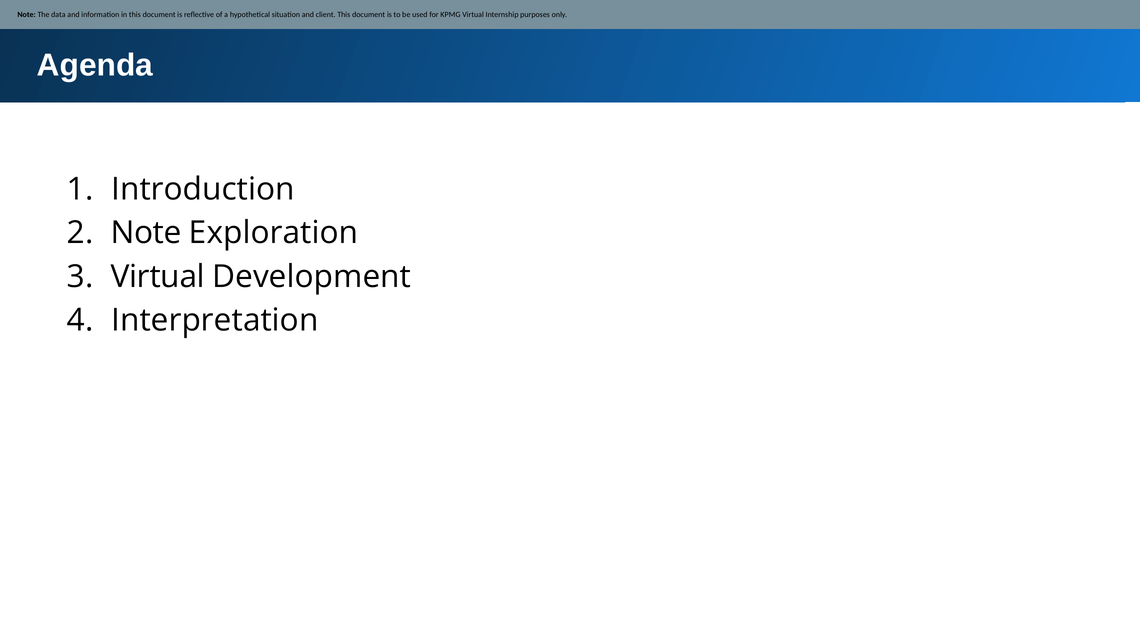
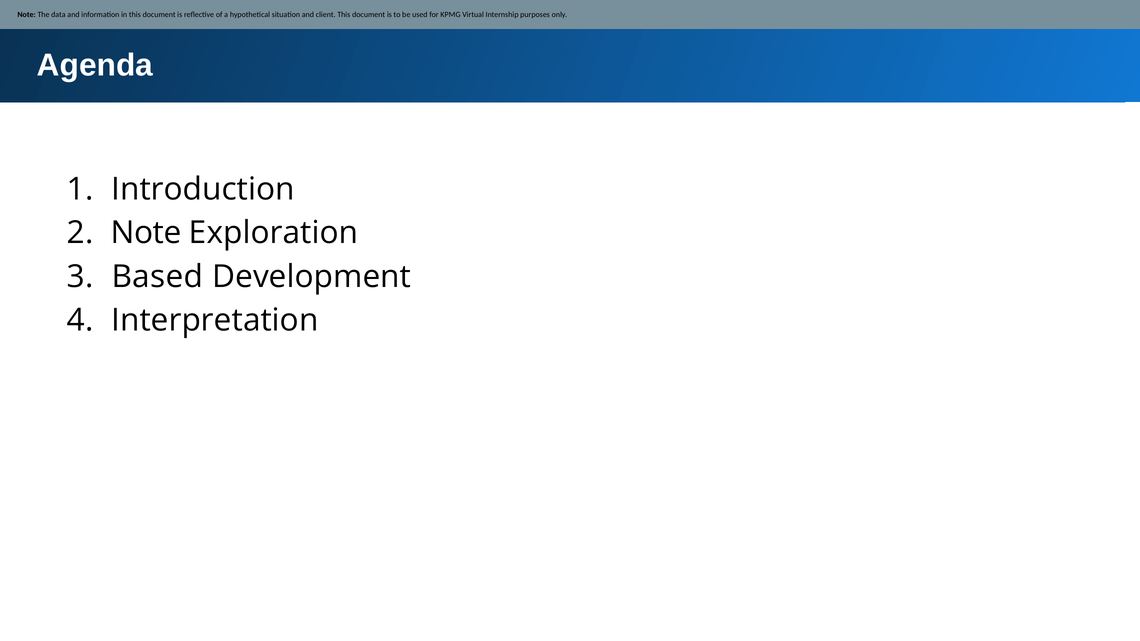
Virtual: Virtual -> Based (157, 277)
